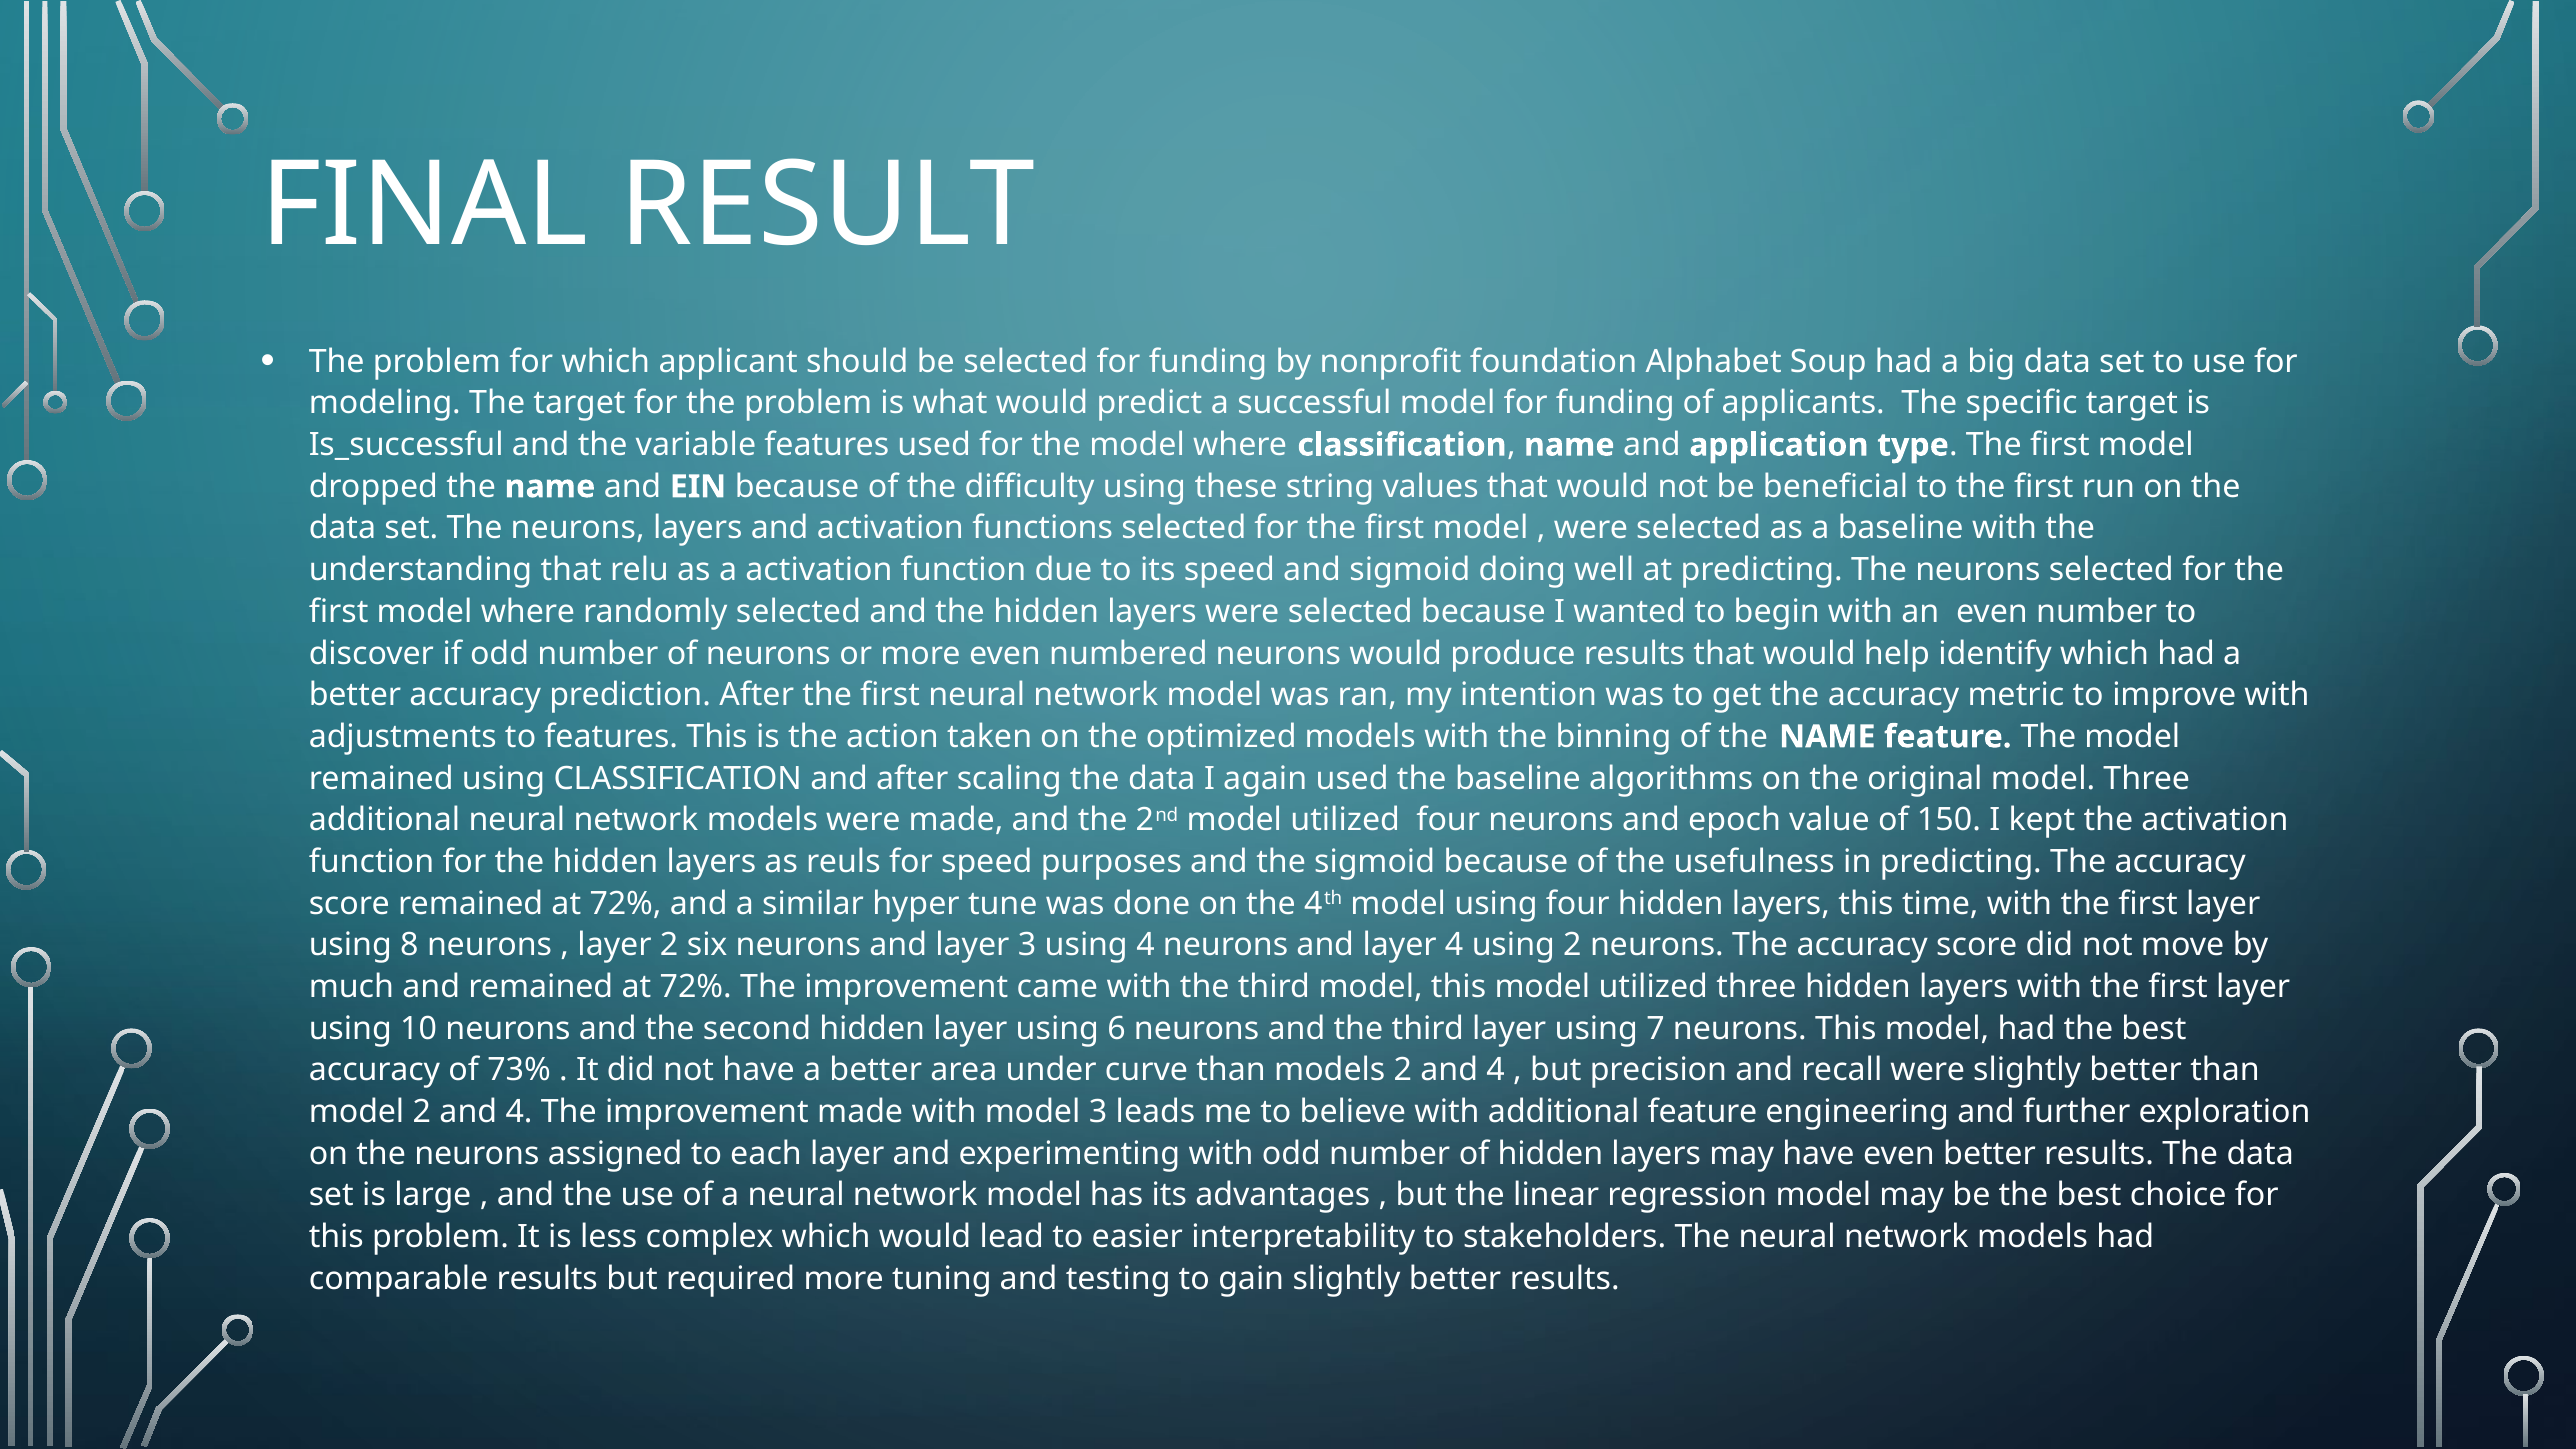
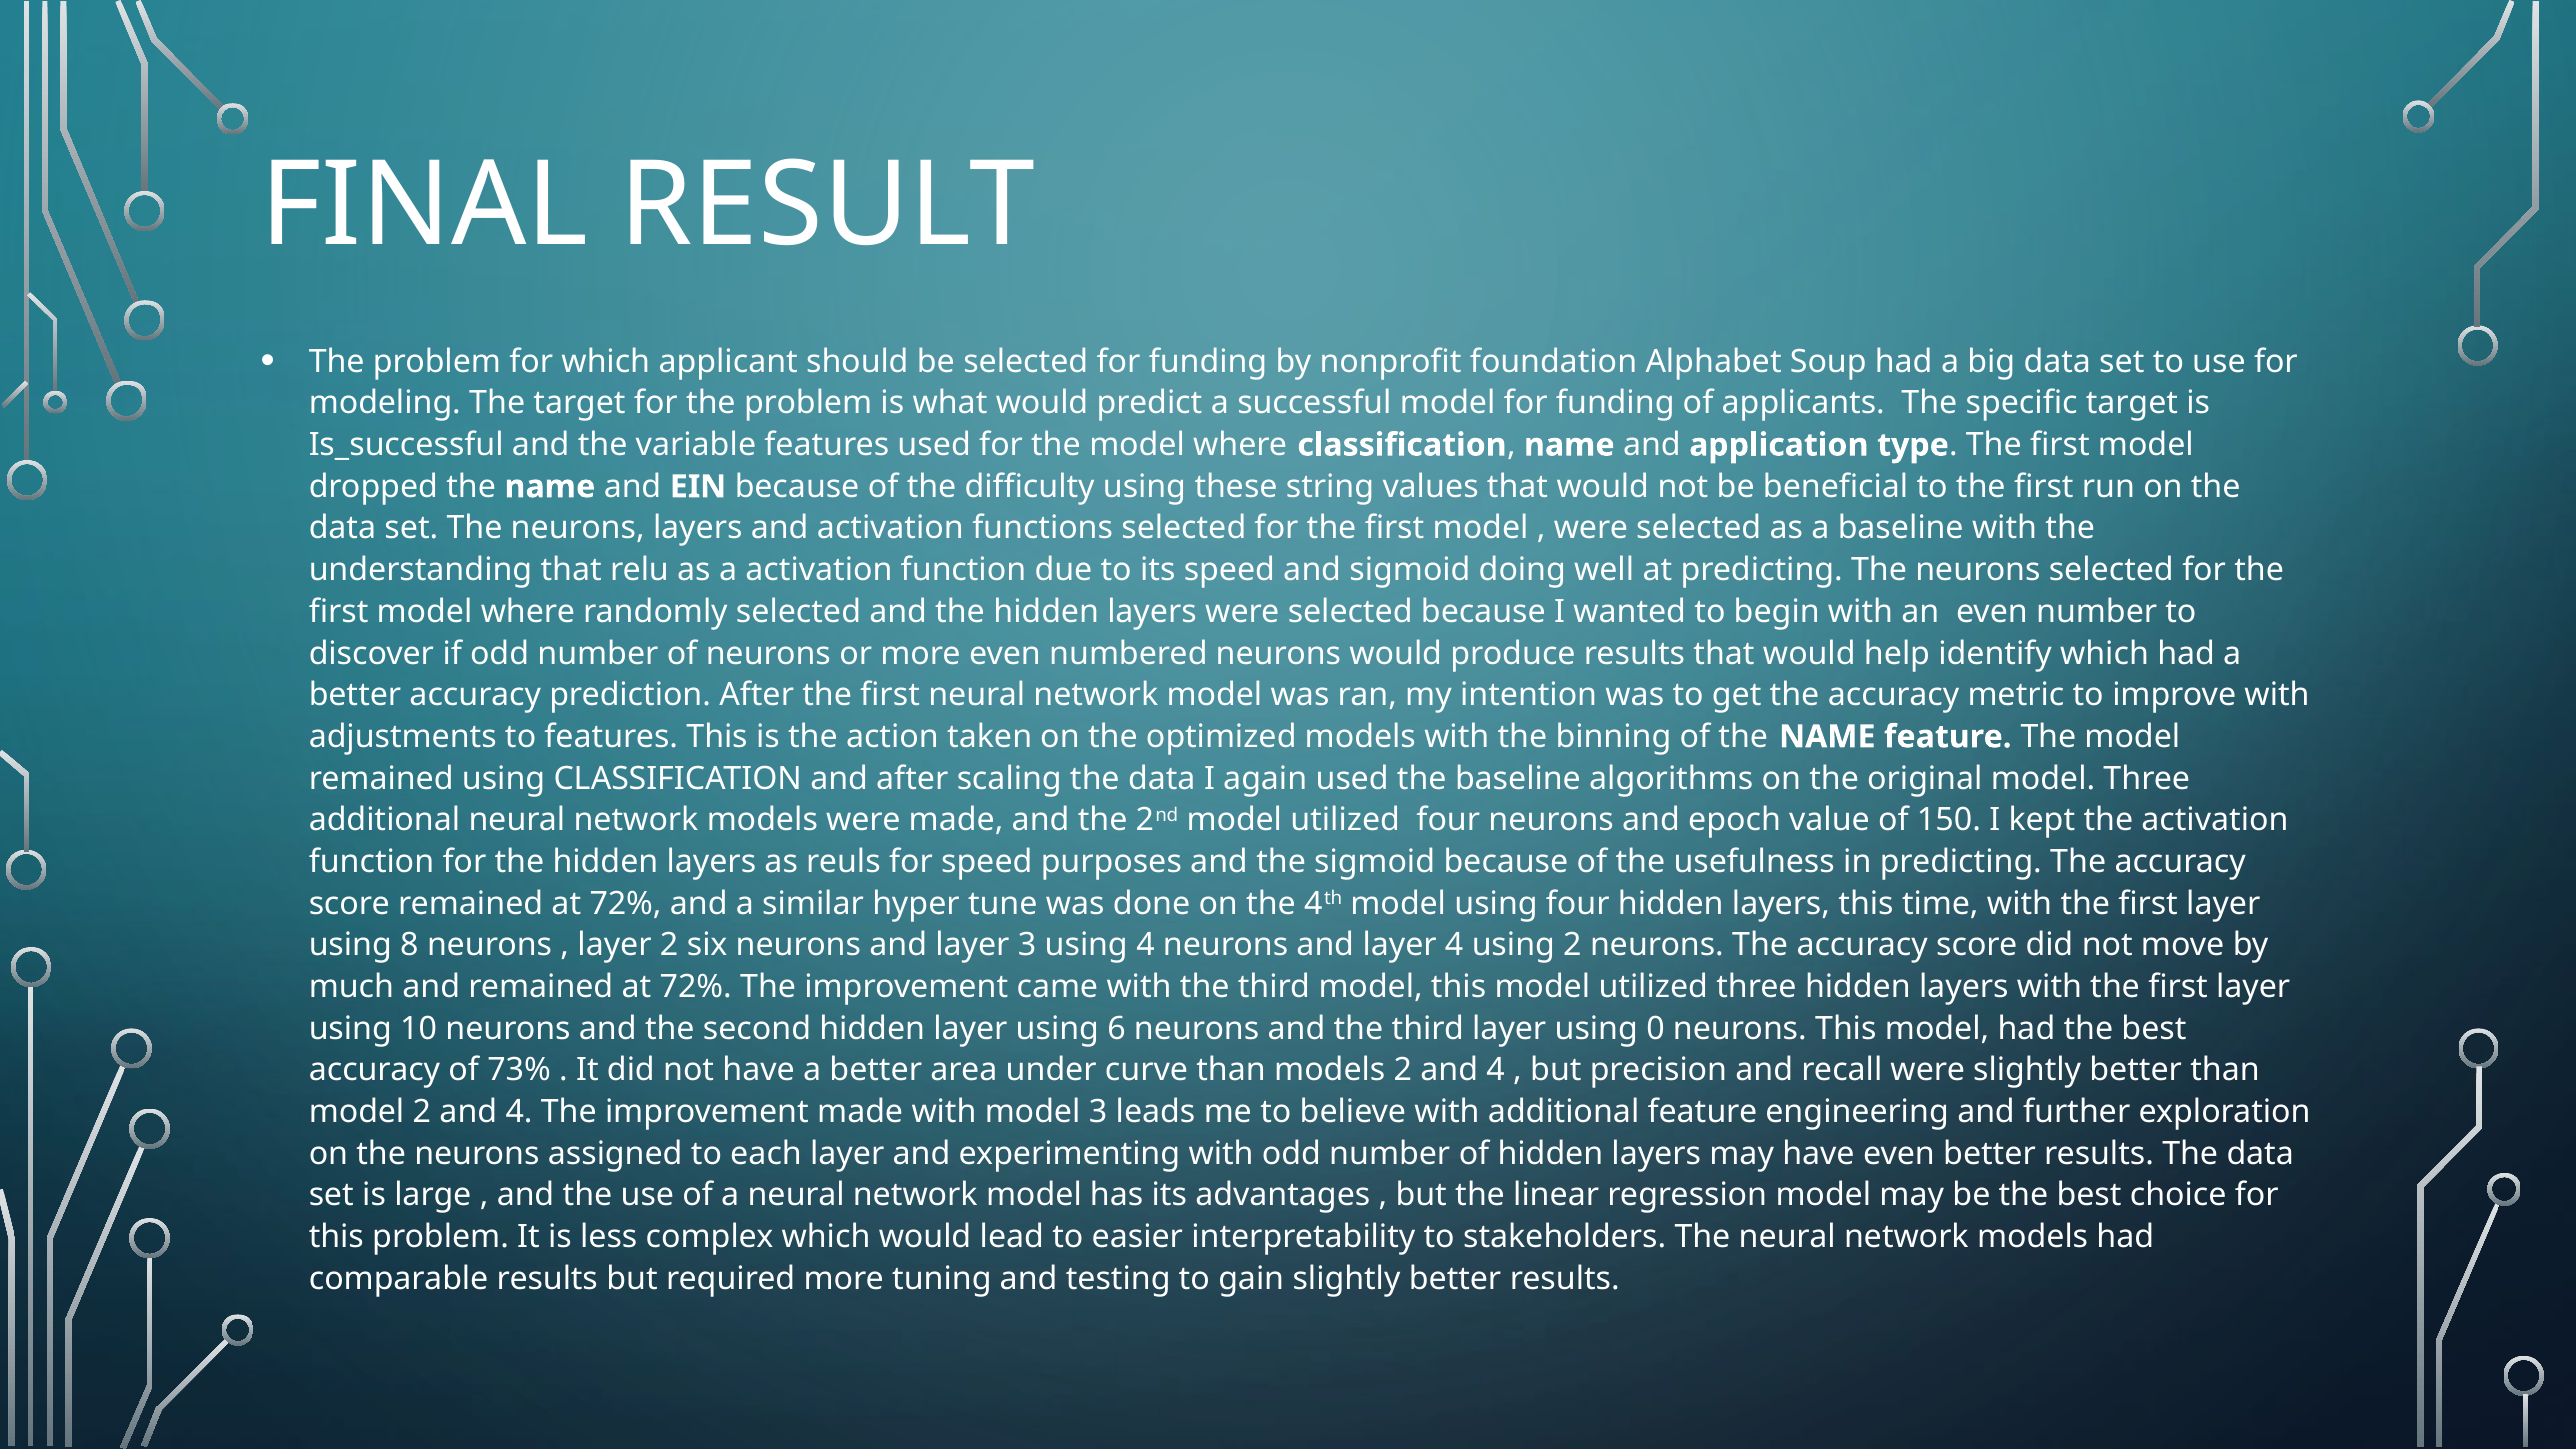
7: 7 -> 0 (1656, 1029)
